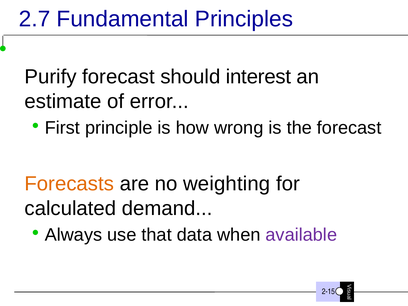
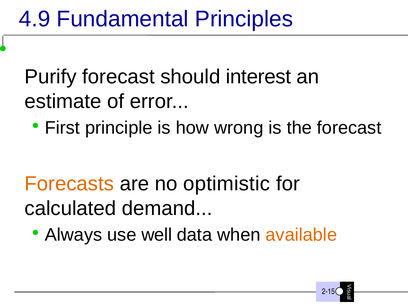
2.7: 2.7 -> 4.9 (35, 19)
weighting: weighting -> optimistic (227, 184)
that: that -> well (157, 235)
available colour: purple -> orange (301, 235)
